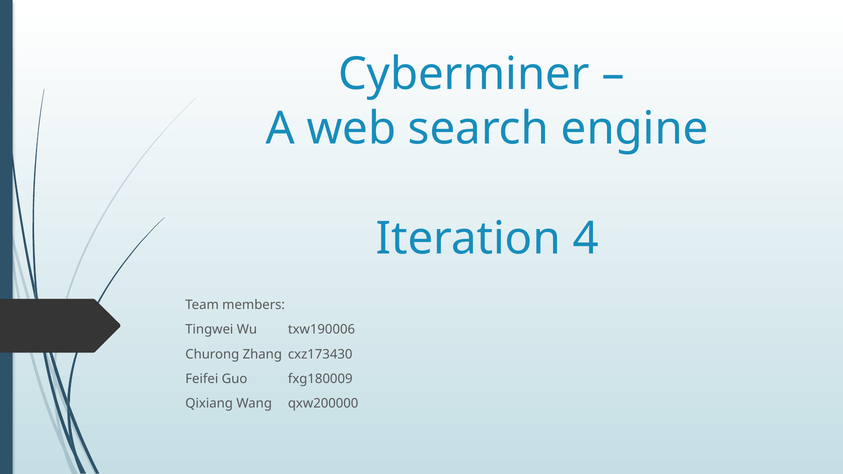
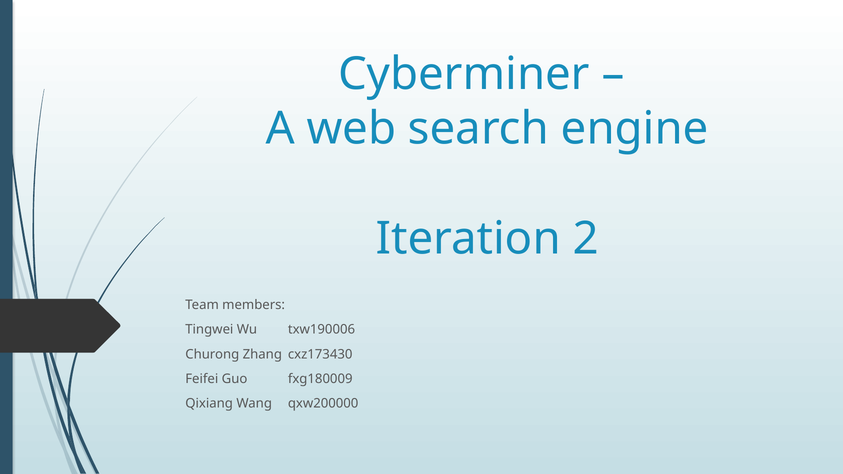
4: 4 -> 2 (586, 239)
